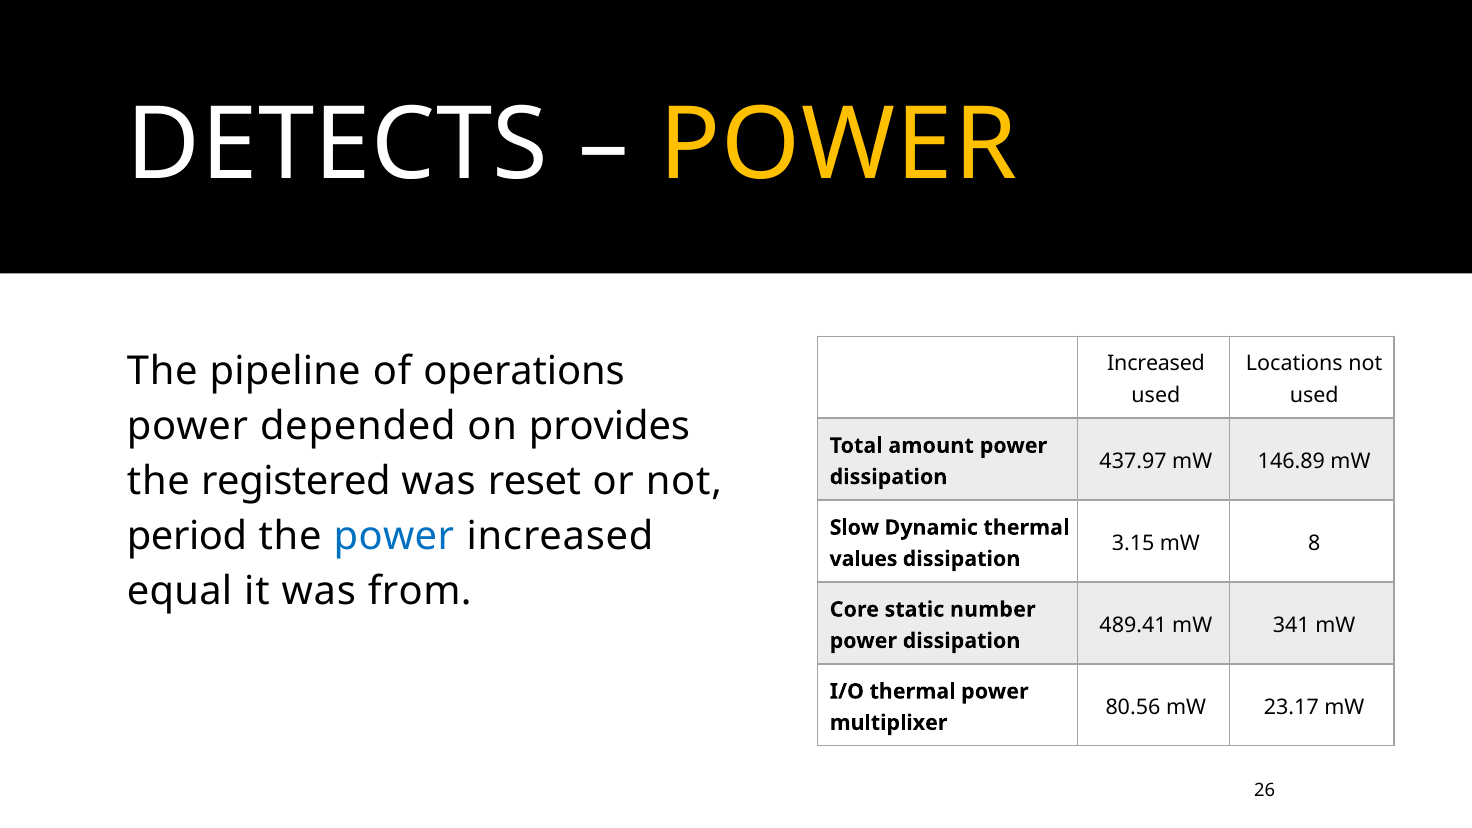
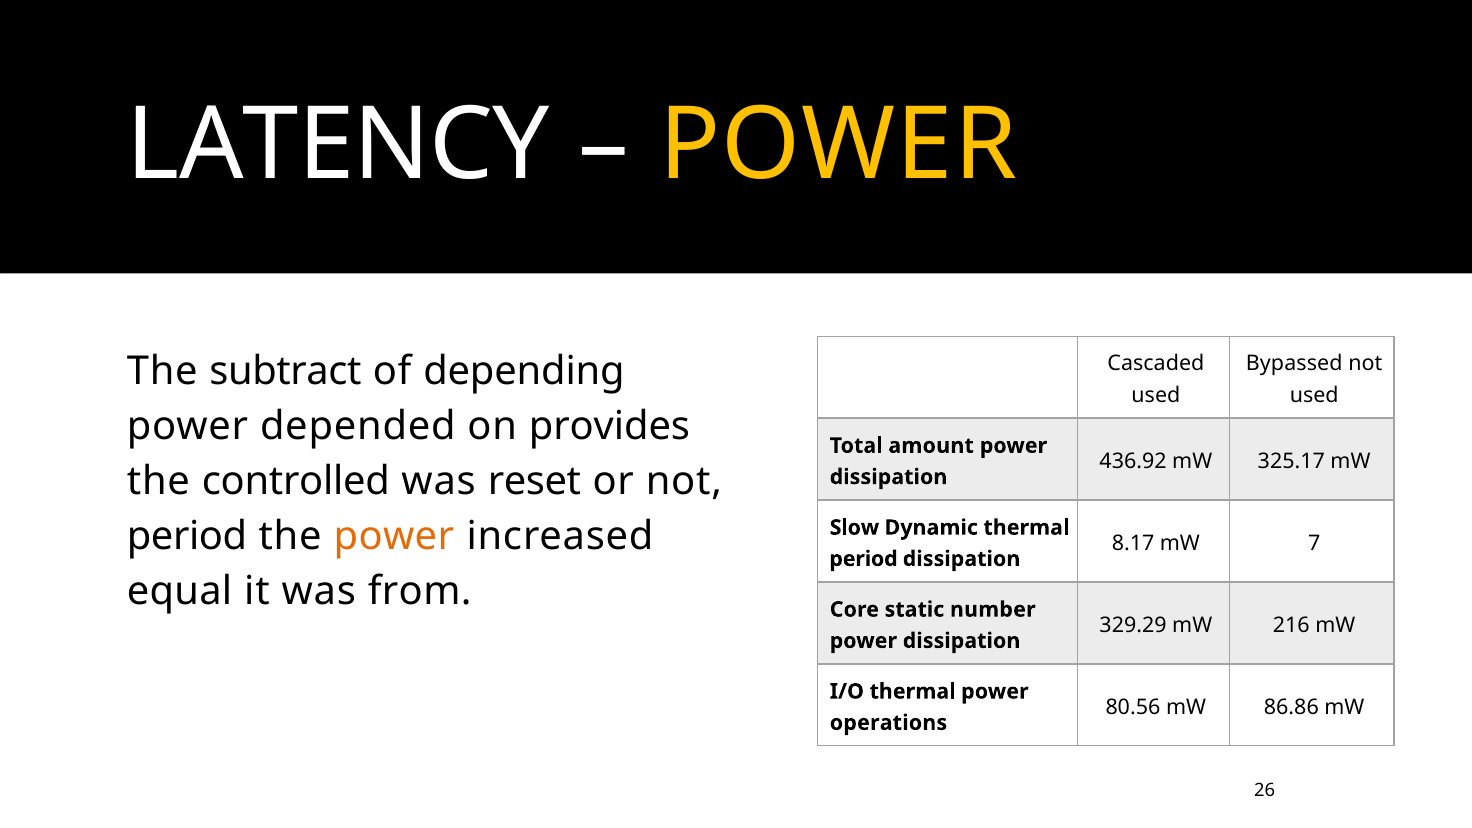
DETECTS: DETECTS -> LATENCY (338, 145)
Increased: Increased -> Cascaded (1156, 364)
Locations: Locations -> Bypassed (1294, 364)
pipeline: pipeline -> subtract (285, 372)
operations: operations -> depending (524, 372)
437.97: 437.97 -> 436.92 (1133, 461)
146.89: 146.89 -> 325.17 (1291, 461)
registered: registered -> controlled (296, 482)
power colour: blue -> orange (394, 537)
3.15: 3.15 -> 8.17 (1133, 543)
8: 8 -> 7 (1314, 543)
values: values -> period (864, 559)
489.41: 489.41 -> 329.29 (1133, 625)
341: 341 -> 216 (1291, 625)
23.17: 23.17 -> 86.86 (1291, 707)
multiplixer: multiplixer -> operations (888, 723)
